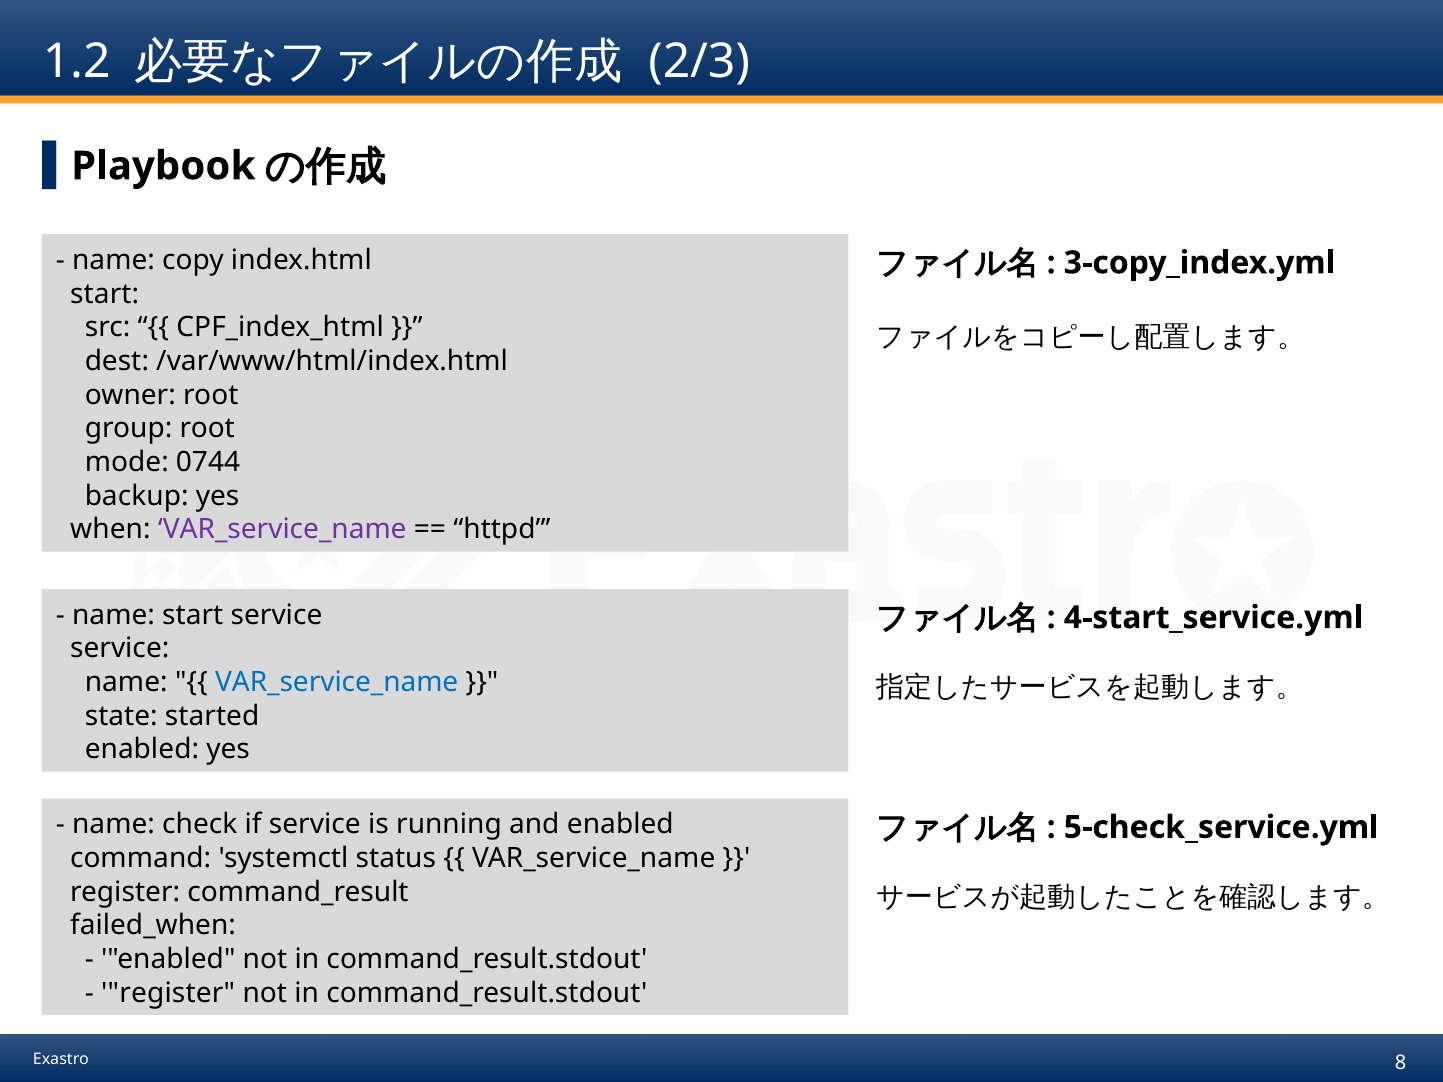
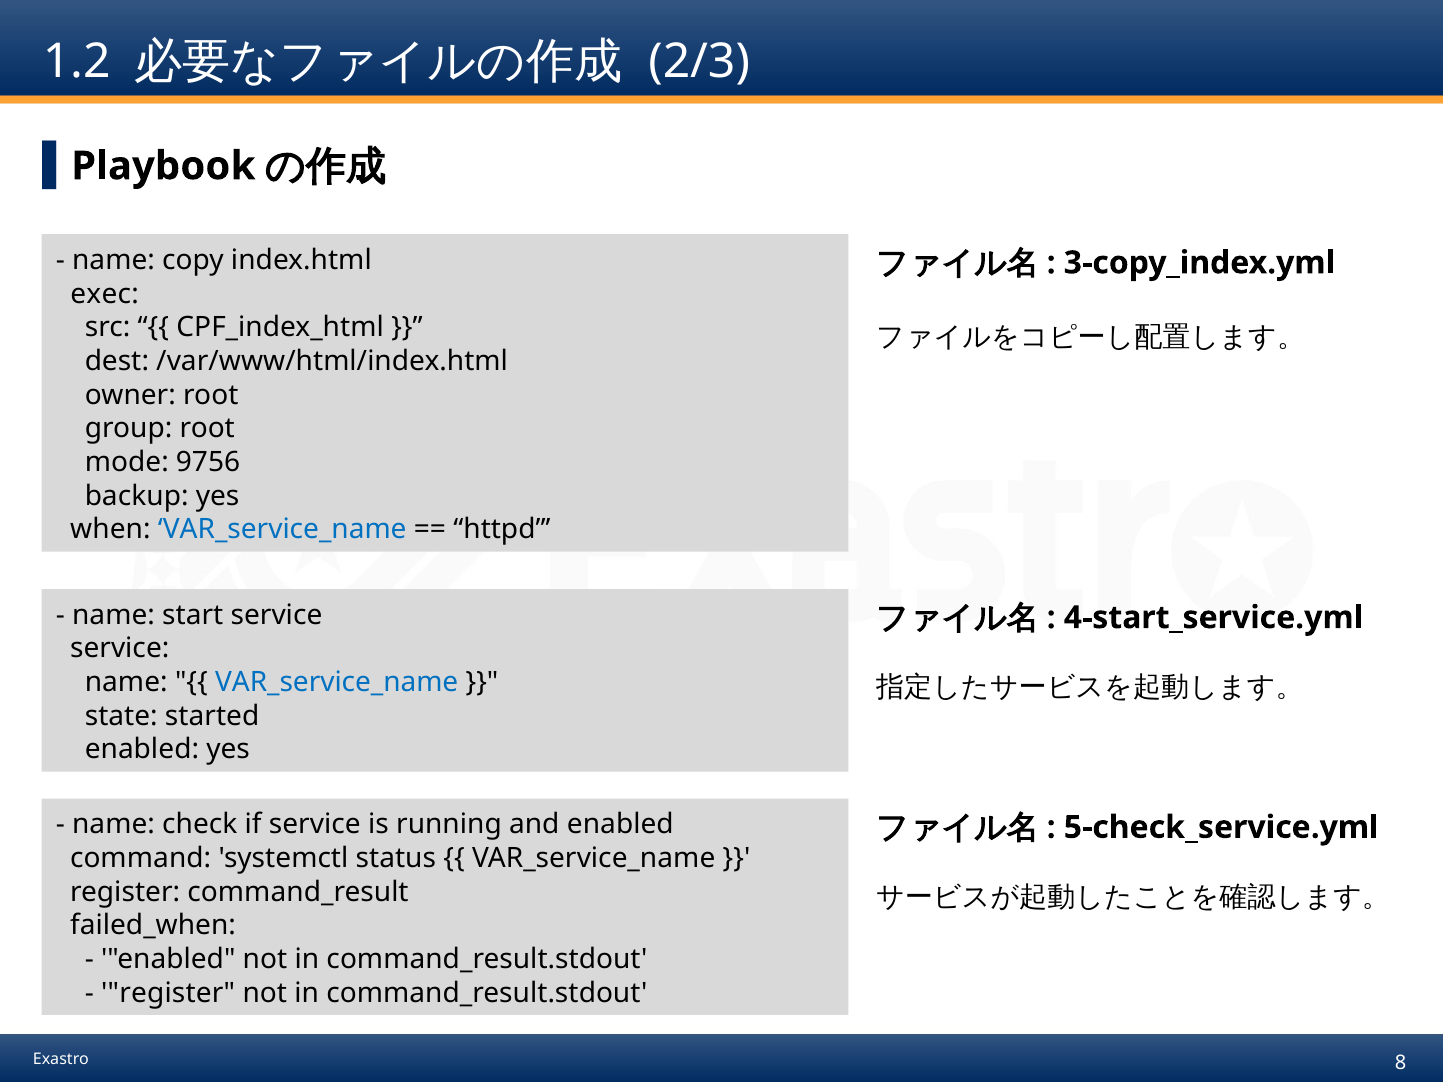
start: start -> exec (105, 294)
0744: 0744 -> 9756 (208, 462)
VAR_service_name colour: purple -> blue (282, 530)
